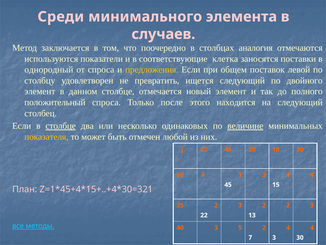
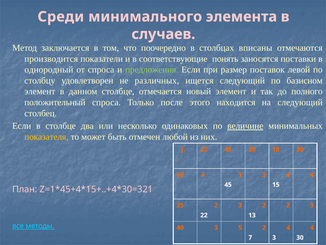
аналогия: аналогия -> вписаны (256, 48)
используются: используются -> производится (51, 59)
клетка: клетка -> понять (225, 59)
предложения colour: yellow -> light green (152, 70)
общем: общем -> размер (234, 70)
превратить: превратить -> различных (157, 80)
двойного: двойного -> базисном (305, 80)
столбце underline: present -> none (61, 126)
